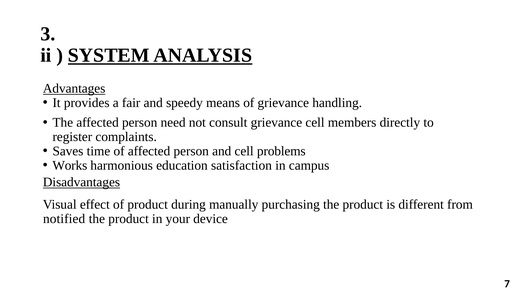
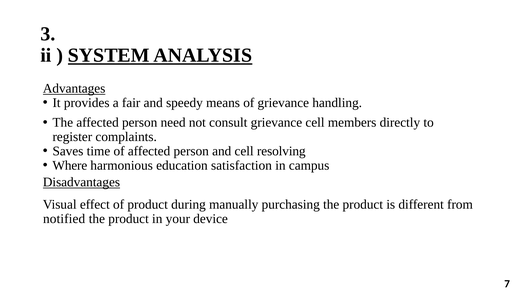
problems: problems -> resolving (281, 151)
Works: Works -> Where (70, 165)
